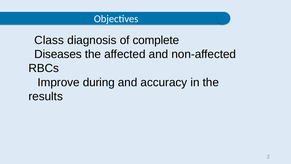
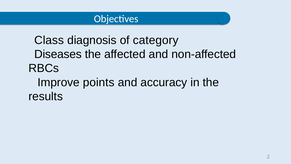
complete: complete -> category (156, 40)
during: during -> points (99, 82)
